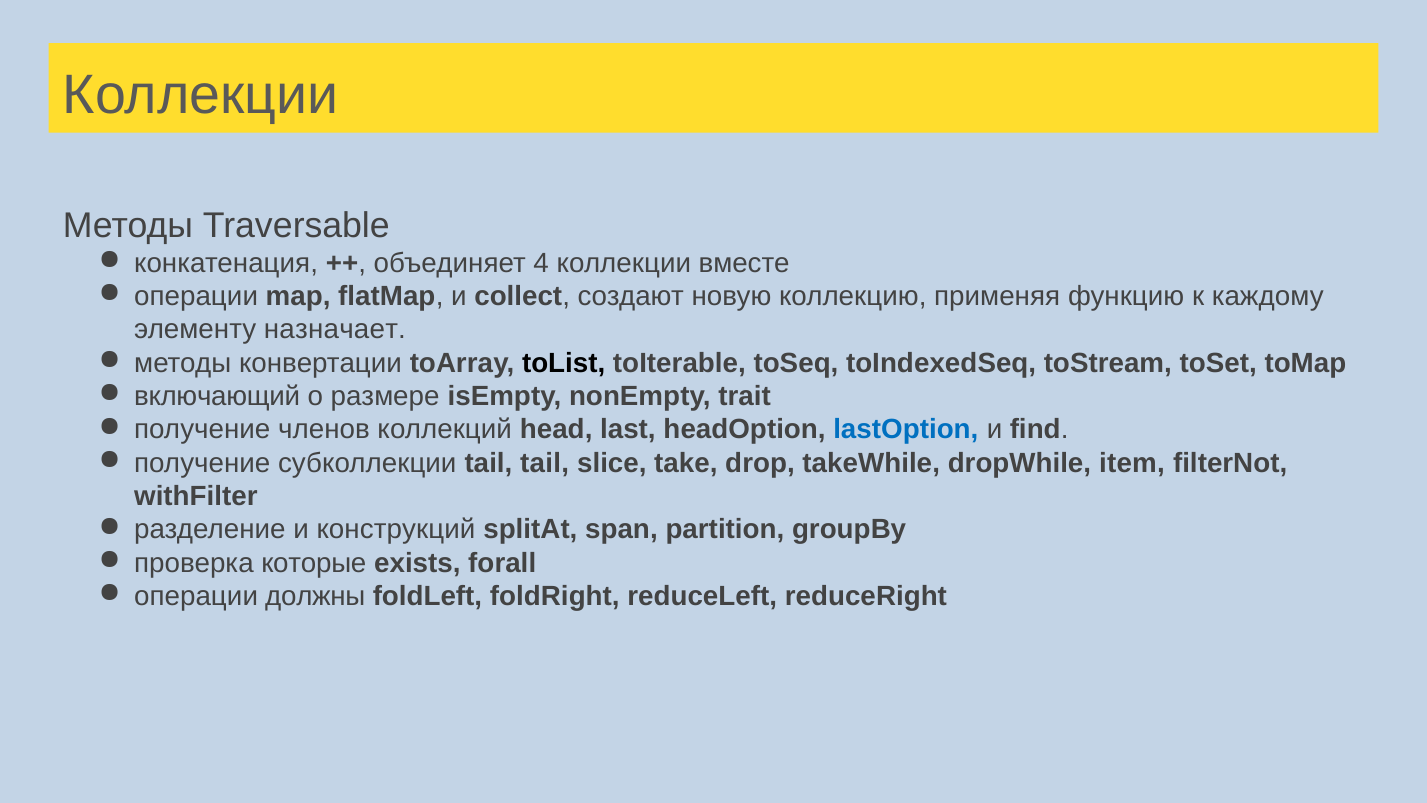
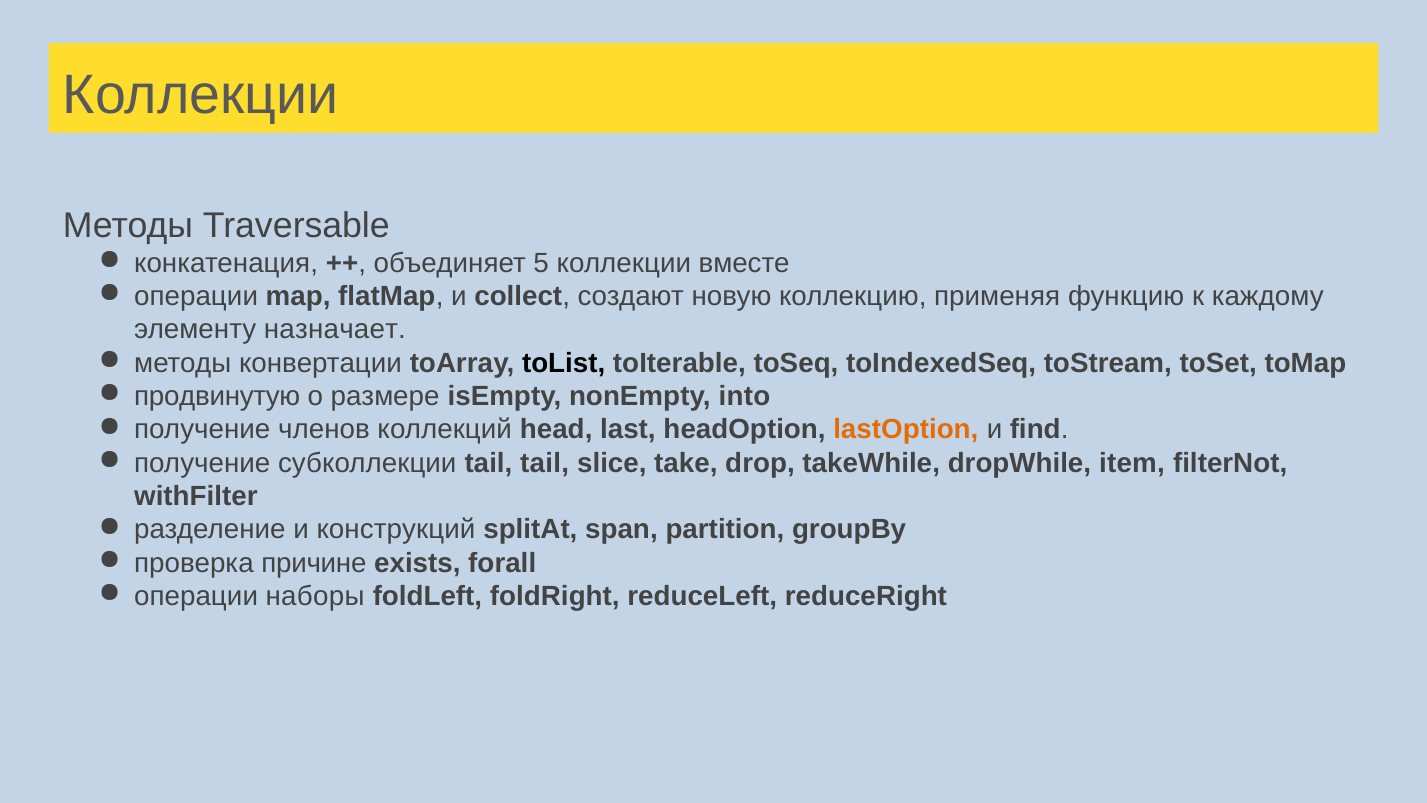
4: 4 -> 5 (541, 263)
включающий: включающий -> продвинутую (217, 396)
trait: trait -> into (744, 396)
lastOption colour: blue -> orange (906, 430)
которые: которые -> причине (314, 563)
должны: должны -> наборы (315, 596)
